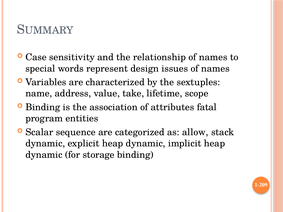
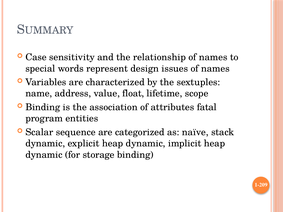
take: take -> float (133, 94)
allow: allow -> naïve (195, 132)
